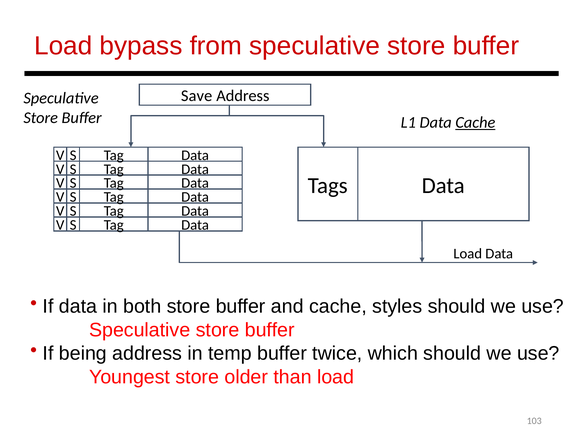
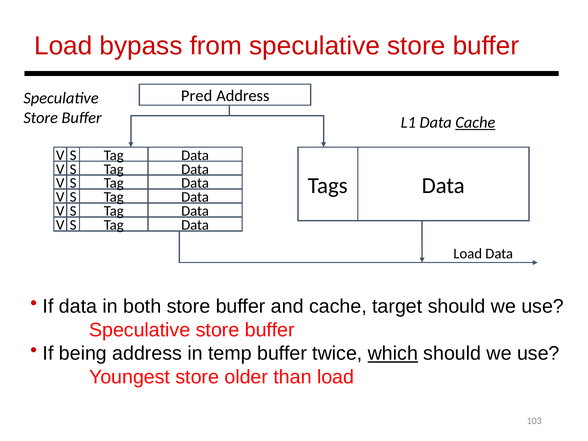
Save: Save -> Pred (197, 96)
styles: styles -> target (397, 306)
which underline: none -> present (393, 354)
